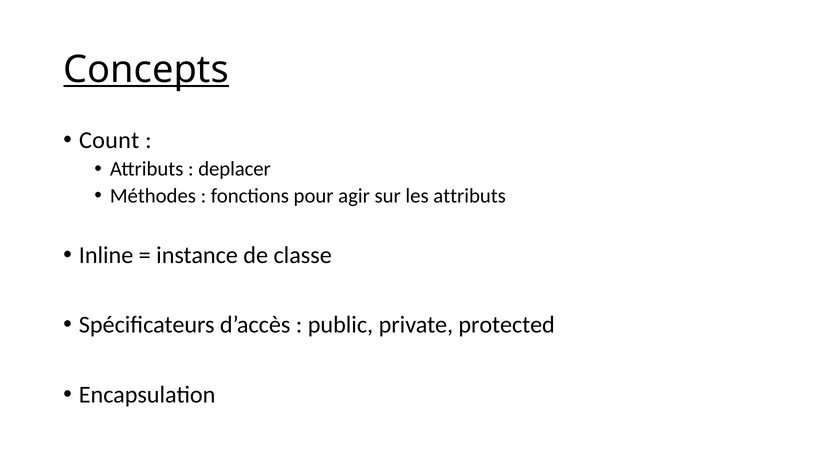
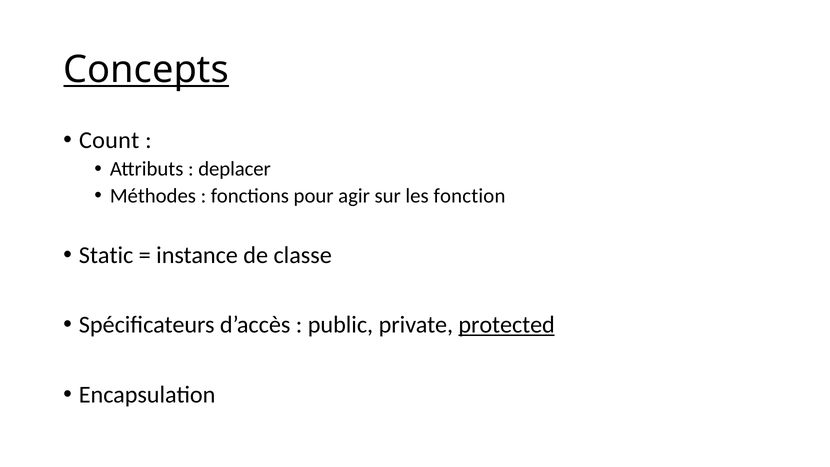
les attributs: attributs -> fonction (469, 196)
Inline: Inline -> Static (106, 255)
protected underline: none -> present (507, 325)
